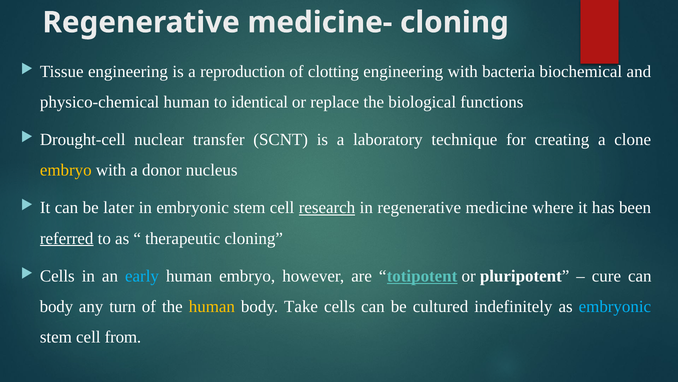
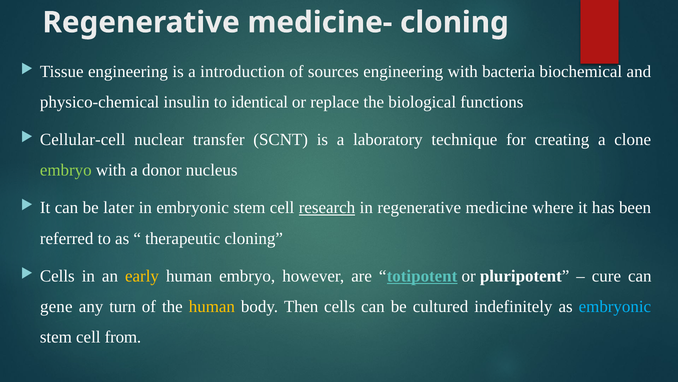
reproduction: reproduction -> introduction (243, 71)
clotting: clotting -> sources (333, 71)
physico-chemical human: human -> insulin (187, 102)
Drought-cell: Drought-cell -> Cellular-cell (83, 139)
embryo colour: yellow -> light green (66, 170)
referred underline: present -> none (67, 238)
early colour: light blue -> yellow (142, 276)
body: body -> gene (56, 306)
Take: Take -> Then (301, 306)
